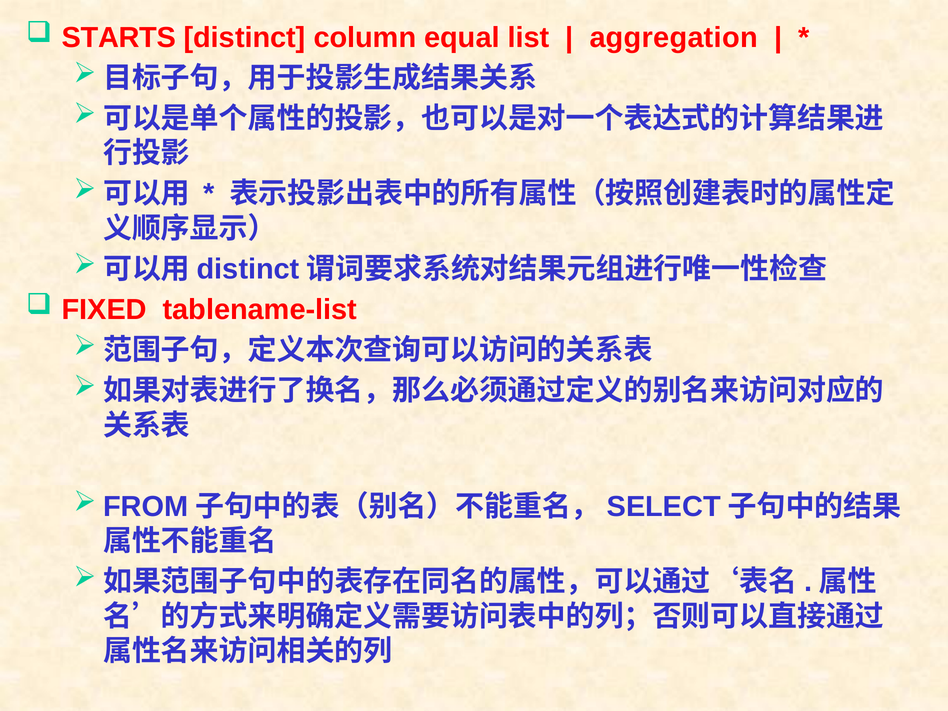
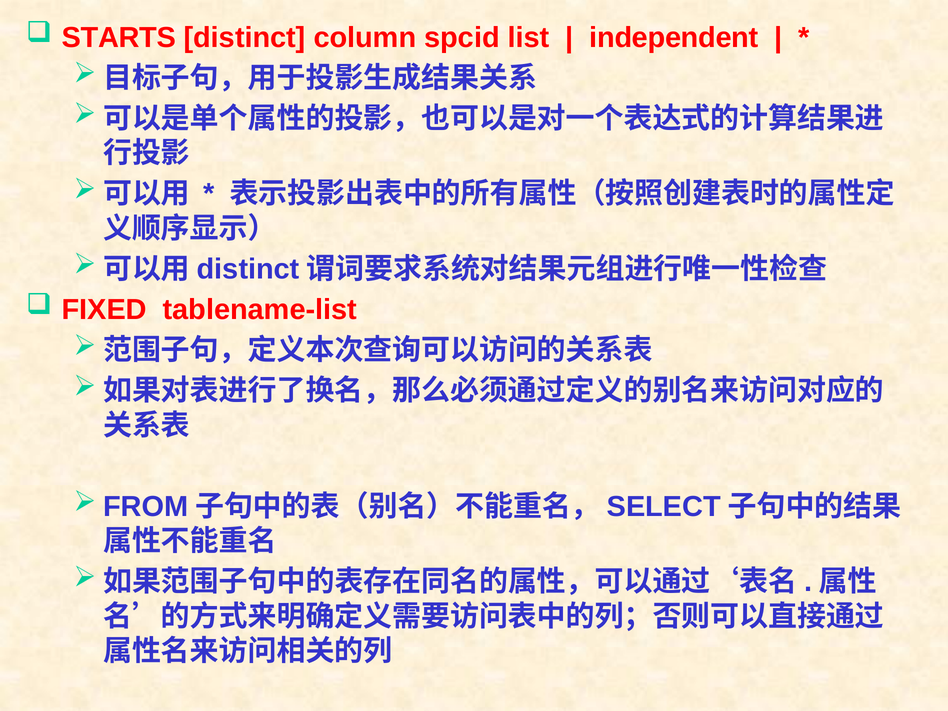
equal: equal -> spcid (462, 38)
aggregation: aggregation -> independent (674, 38)
